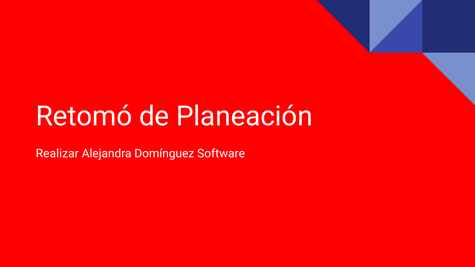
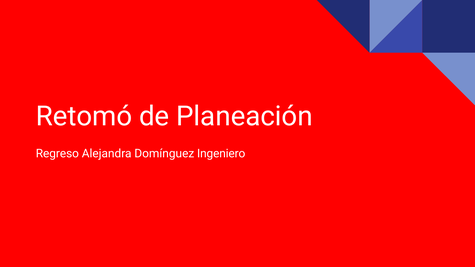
Realizar: Realizar -> Regreso (57, 154)
Software: Software -> Ingeniero (221, 154)
